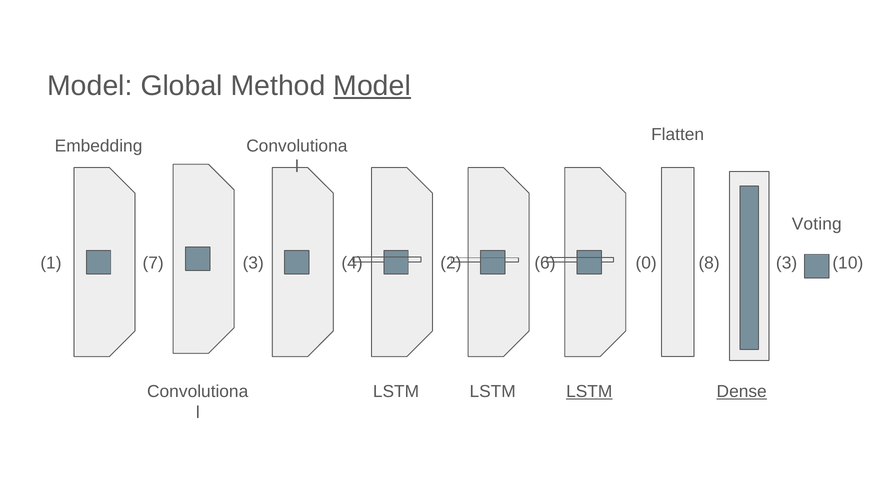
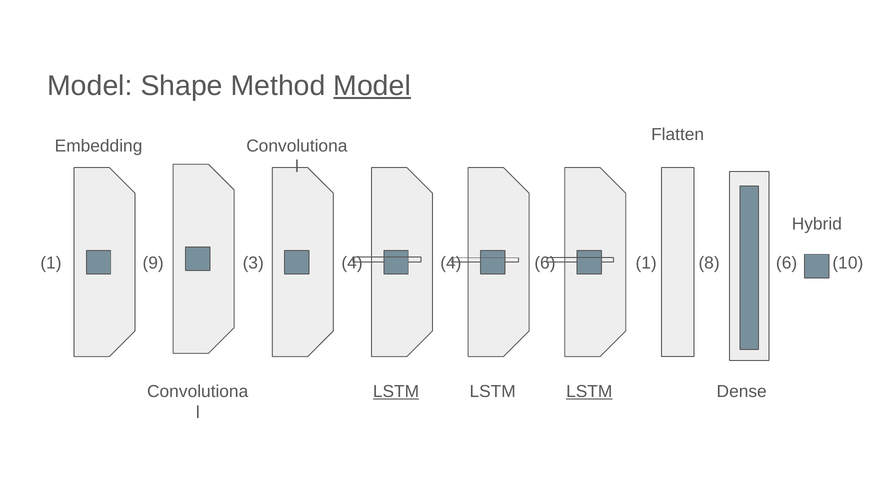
Global: Global -> Shape (182, 86)
Voting: Voting -> Hybrid (817, 224)
7: 7 -> 9 (153, 263)
4 2: 2 -> 4 (451, 263)
6 0: 0 -> 1 (646, 263)
8 3: 3 -> 6 (787, 263)
LSTM underline: none -> present (396, 392)
Dense underline: present -> none (742, 392)
